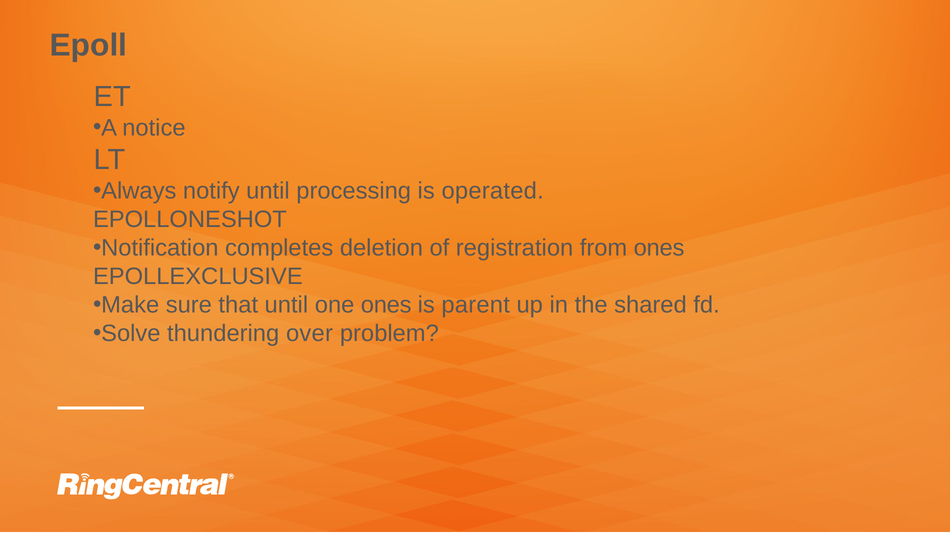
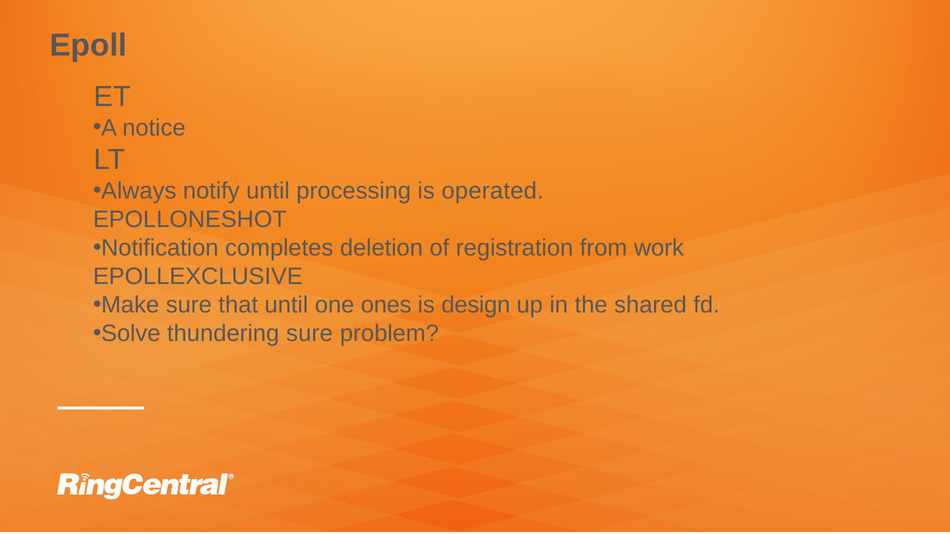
from ones: ones -> work (659, 248)
parent: parent -> design (476, 305)
thundering over: over -> sure (309, 334)
